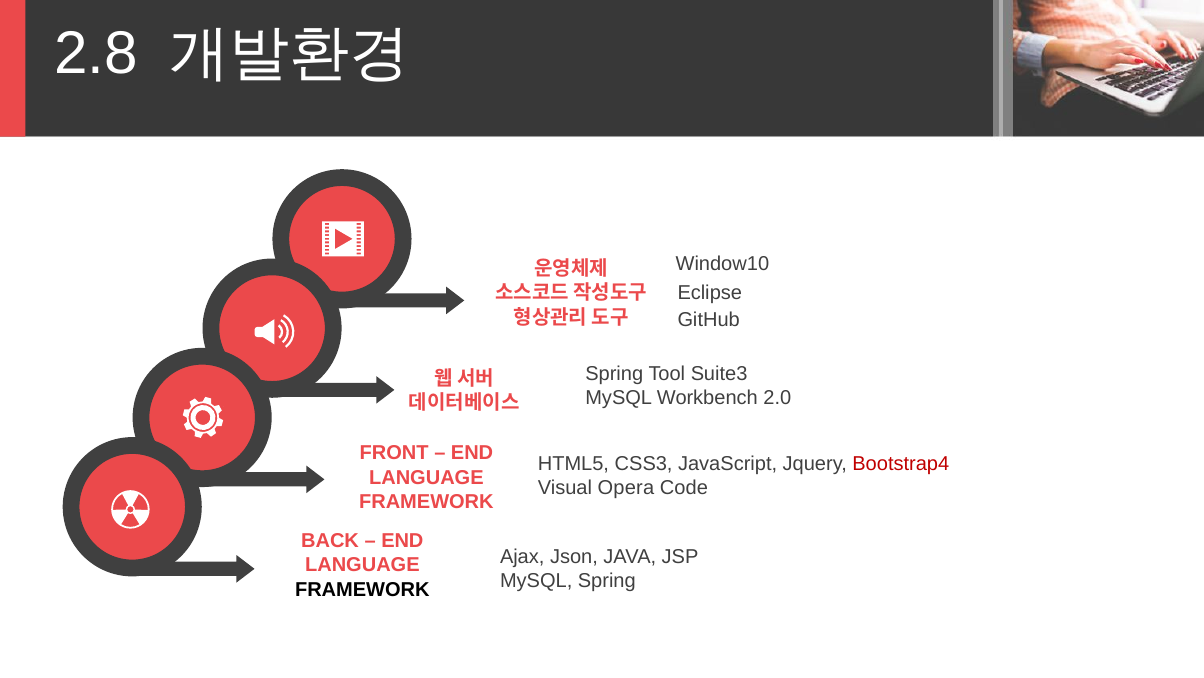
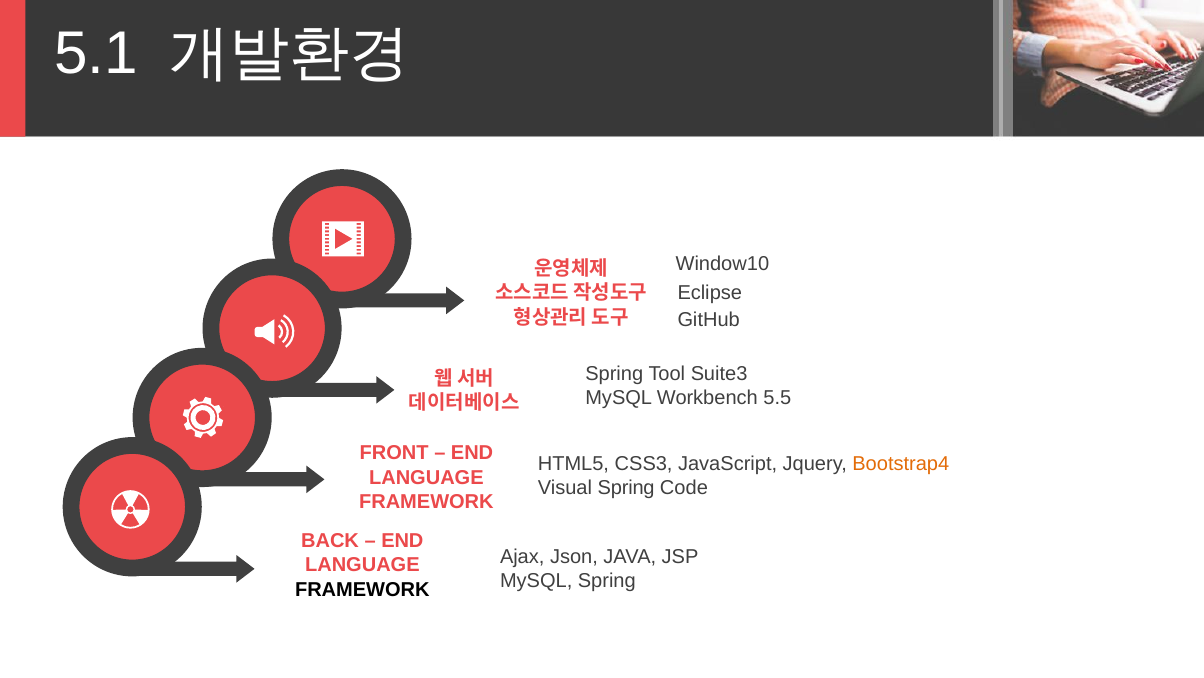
2.8: 2.8 -> 5.1 (96, 53)
2.0: 2.0 -> 5.5 (777, 397)
Bootstrap4 colour: red -> orange (901, 463)
Visual Opera: Opera -> Spring (626, 487)
